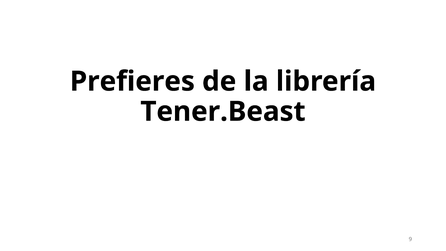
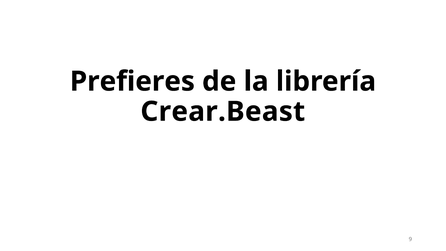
Tener.Beast: Tener.Beast -> Crear.Beast (223, 111)
